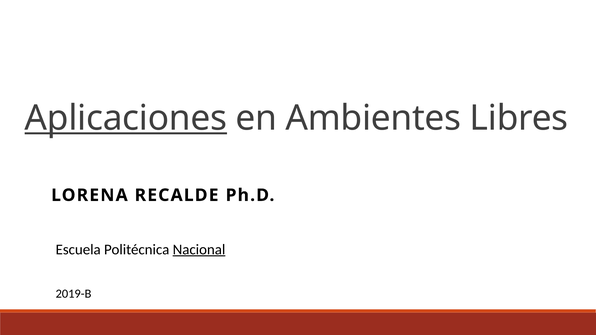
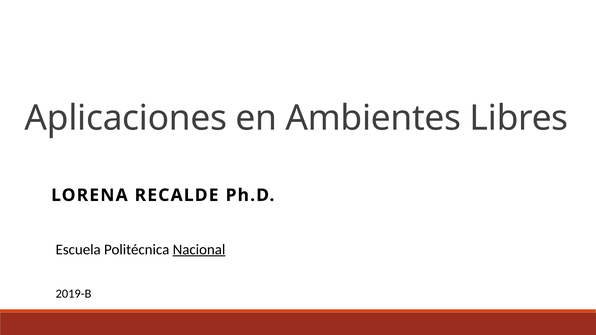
Aplicaciones underline: present -> none (126, 118)
